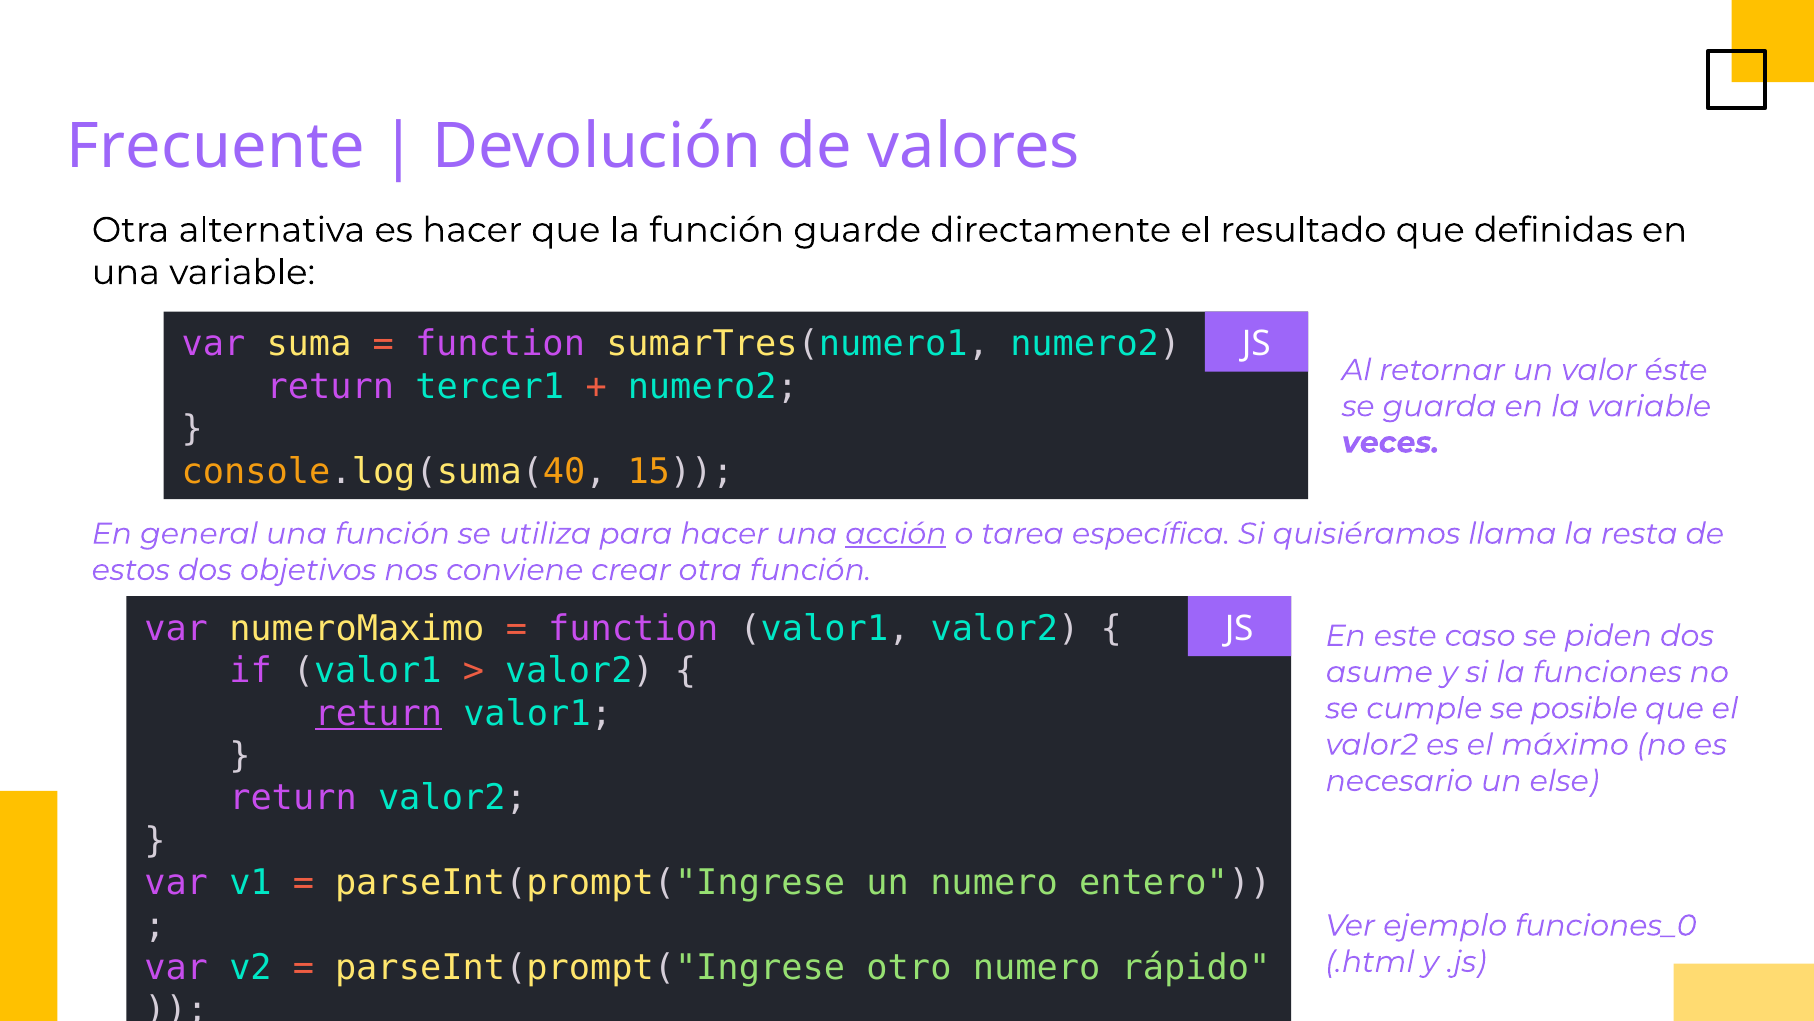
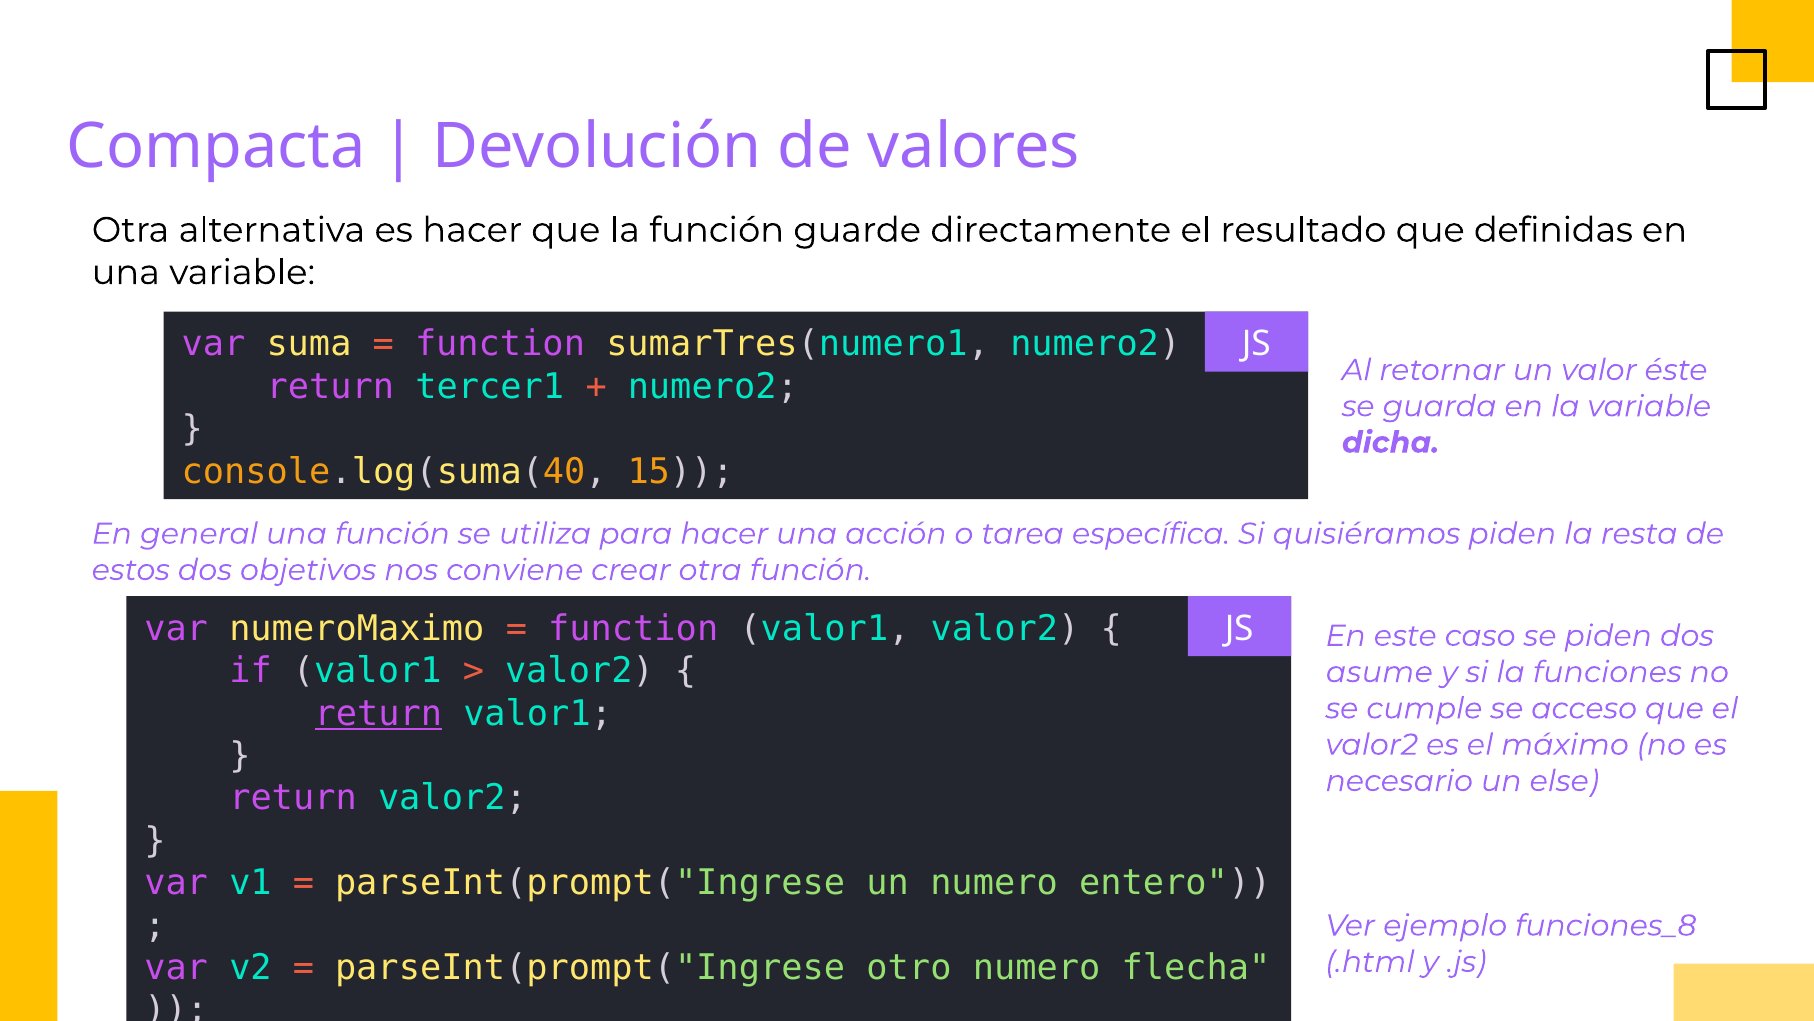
Frecuente: Frecuente -> Compacta (216, 146)
veces: veces -> dicha (1390, 442)
acción underline: present -> none (896, 533)
quisiéramos llama: llama -> piden (1512, 533)
posible: posible -> acceso (1584, 708)
funciones_0: funciones_0 -> funciones_8 (1606, 925)
rápido: rápido -> flecha (1196, 967)
